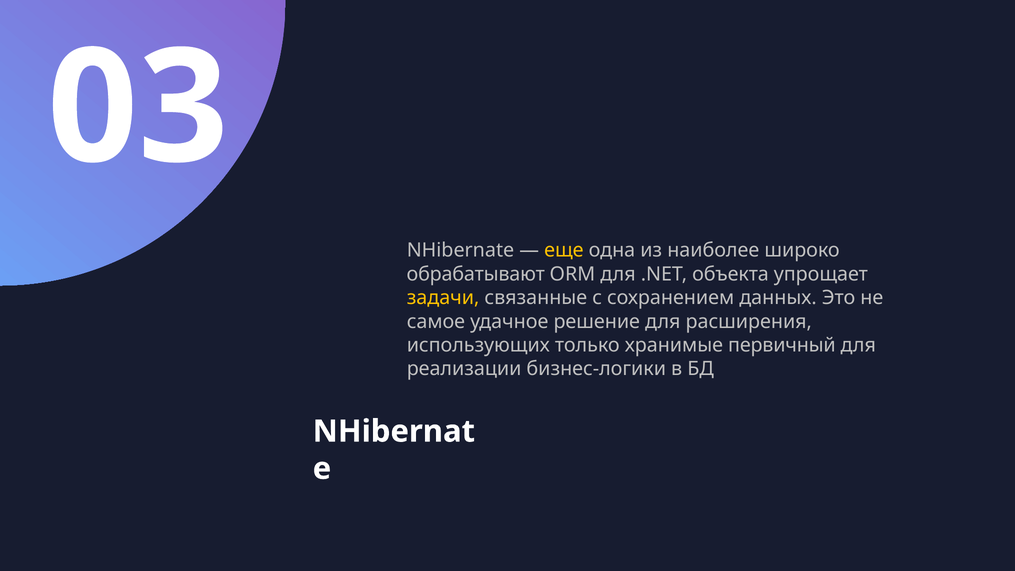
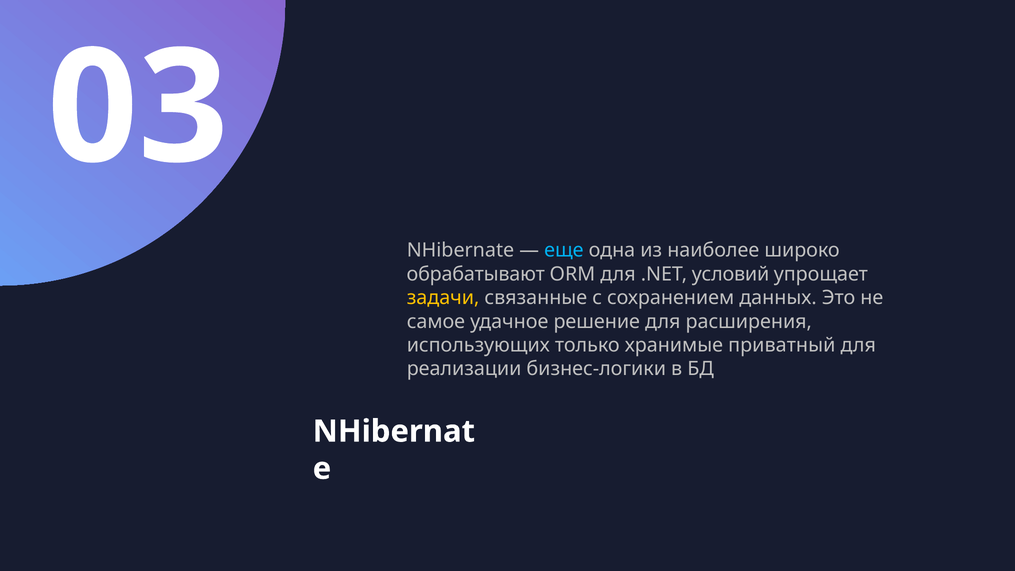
еще colour: yellow -> light blue (564, 250)
объекта: объекта -> условий (731, 274)
первичный: первичный -> приватный (782, 345)
